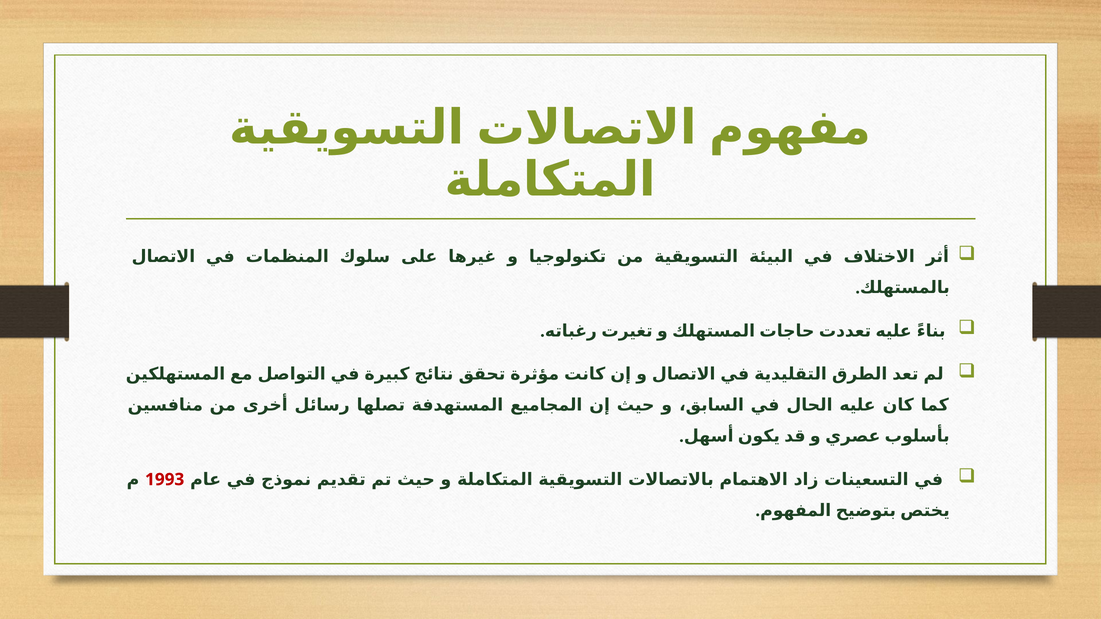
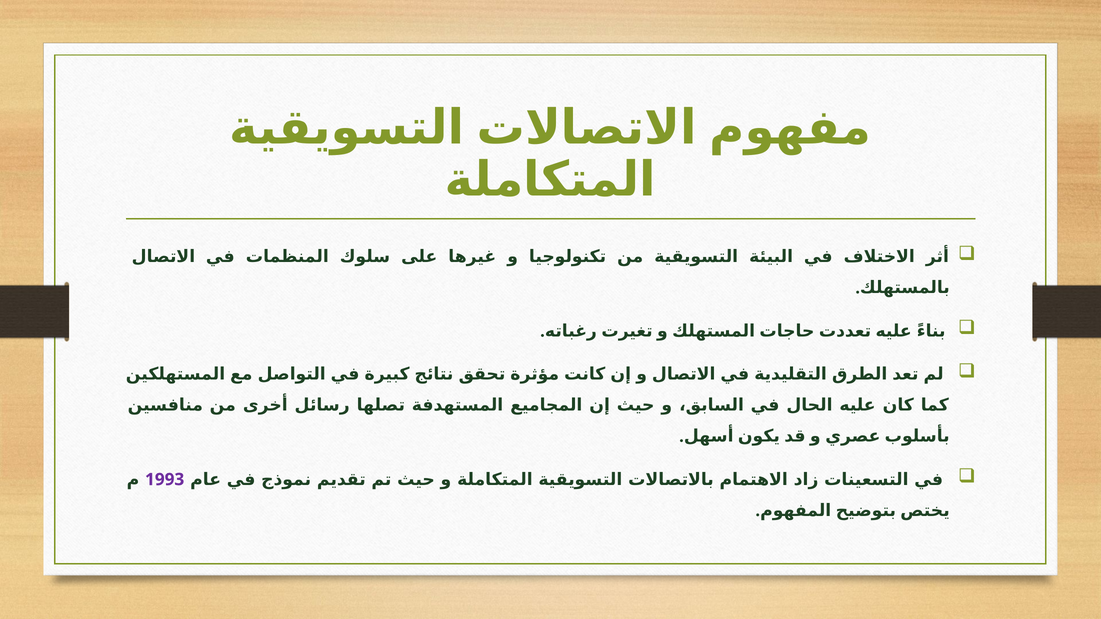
1993 colour: red -> purple (165, 480)
